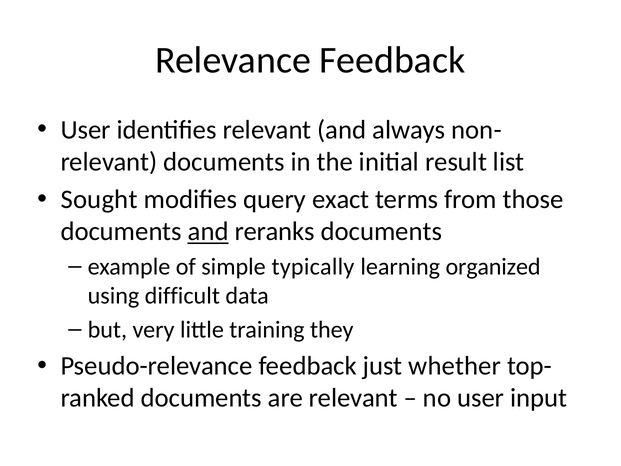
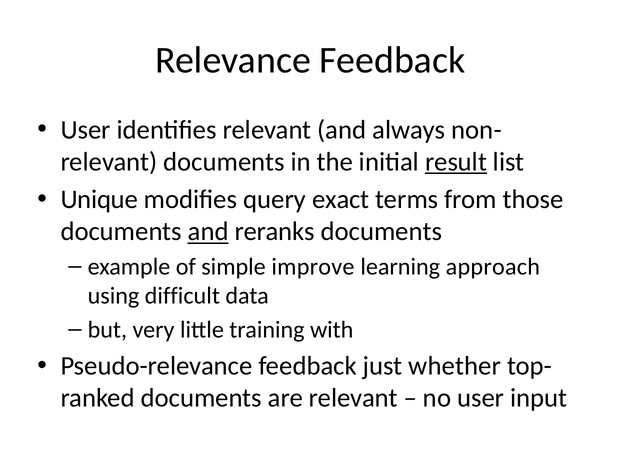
result underline: none -> present (456, 162)
Sought: Sought -> Unique (99, 199)
typically: typically -> improve (313, 267)
organized: organized -> approach (493, 267)
they: they -> with (332, 330)
